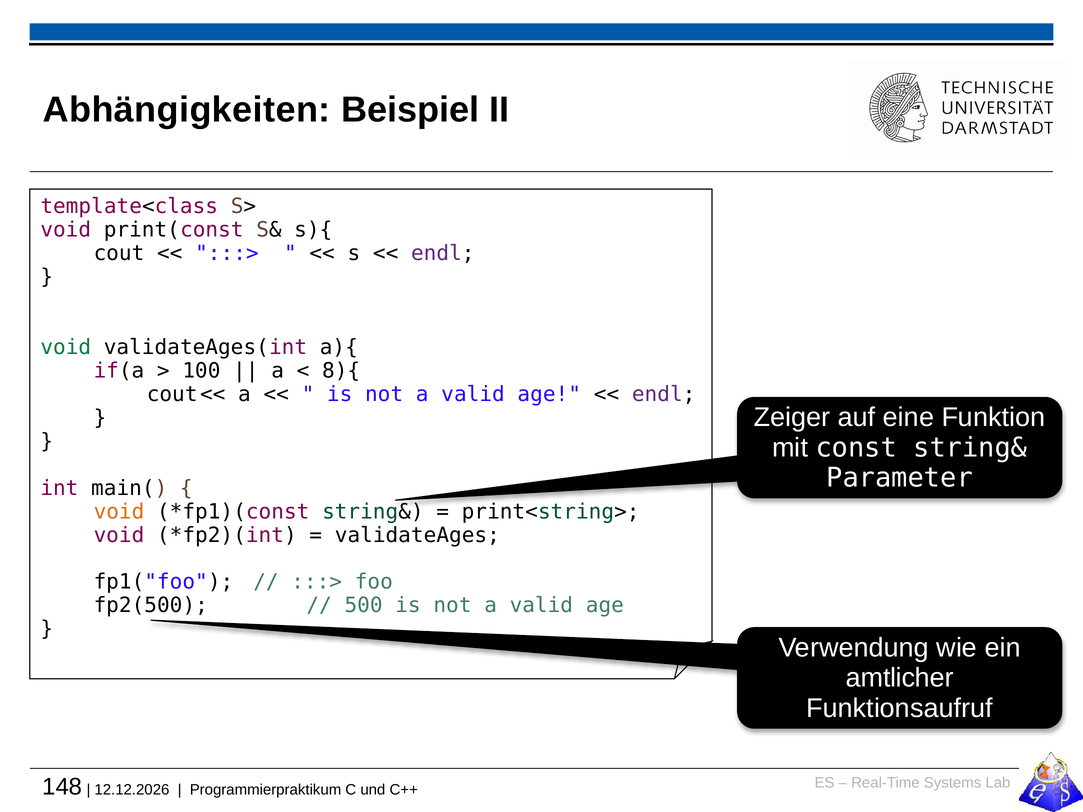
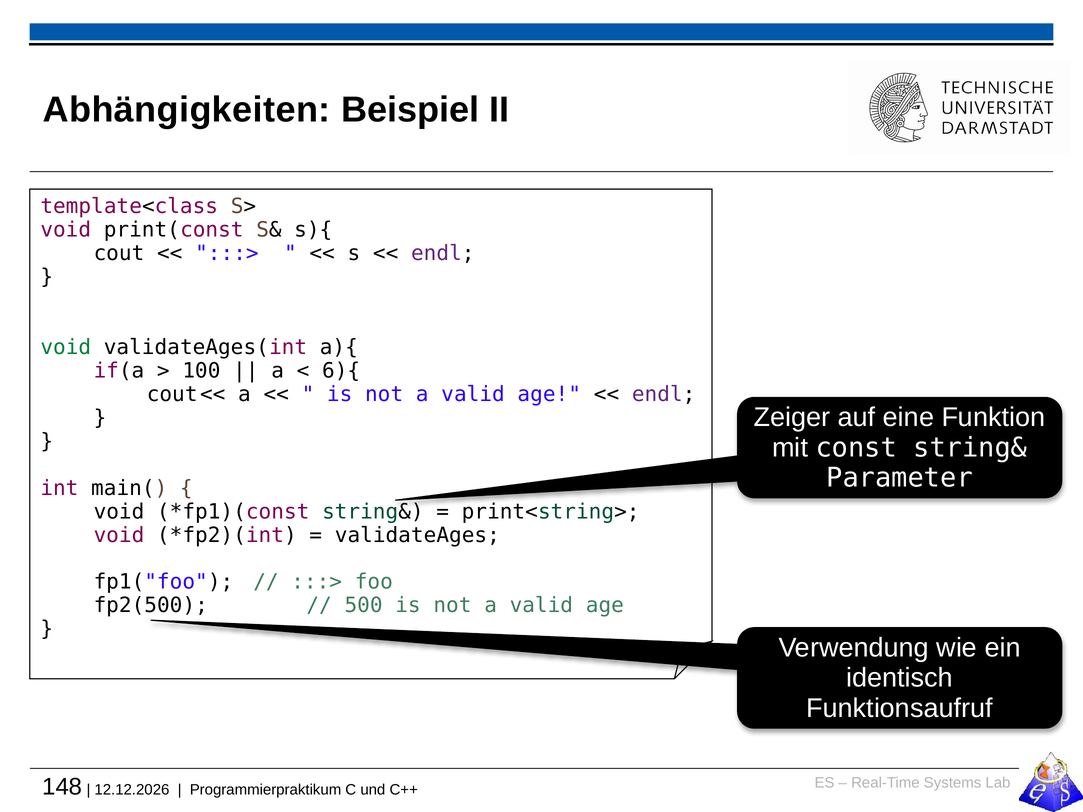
8){: 8){ -> 6){ (341, 371)
void colour: orange -> black (119, 512)
amtlicher: amtlicher -> identisch (900, 678)
